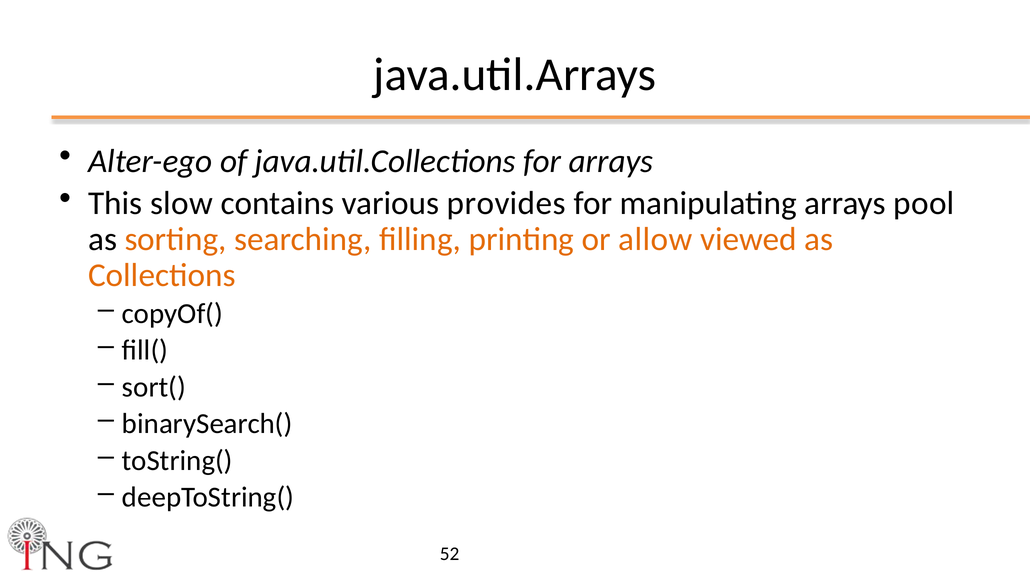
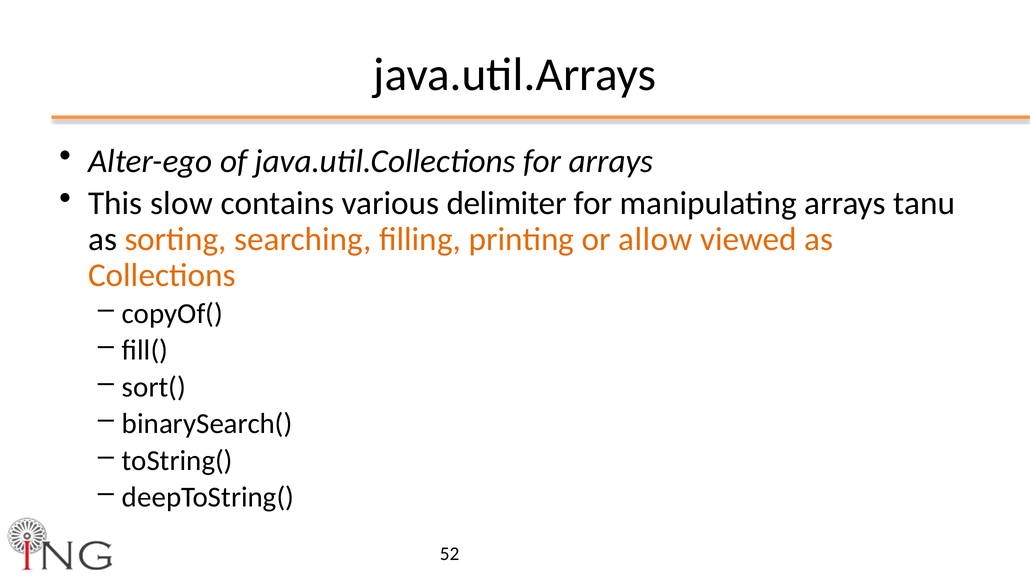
provides: provides -> delimiter (507, 203)
pool: pool -> tanu (924, 203)
